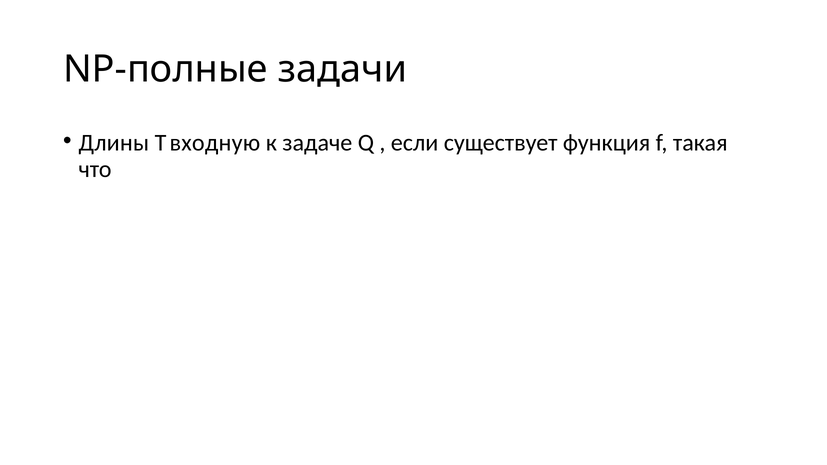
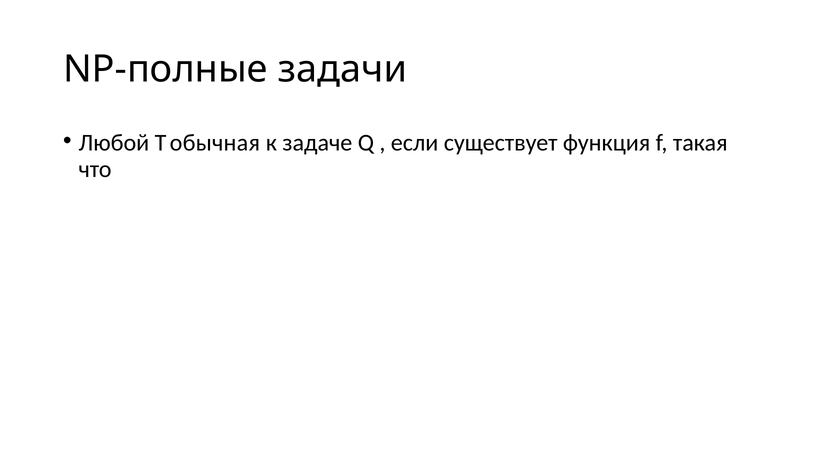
Длины: Длины -> Любой (114, 143)
входную: входную -> обычная (215, 143)
